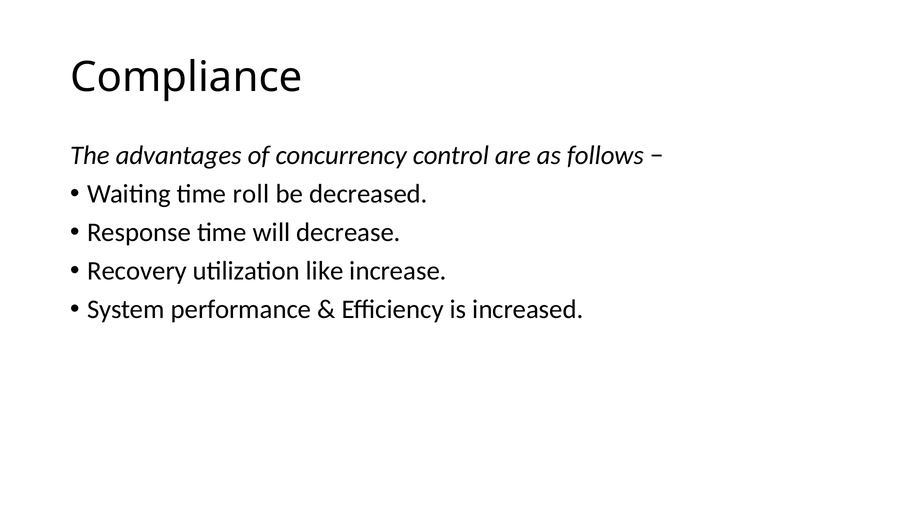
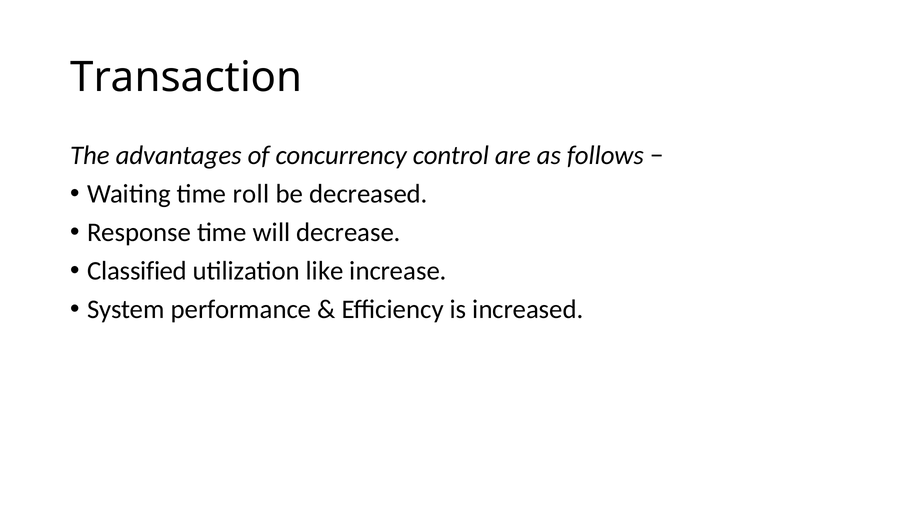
Compliance: Compliance -> Transaction (186, 77)
Recovery: Recovery -> Classified (137, 271)
